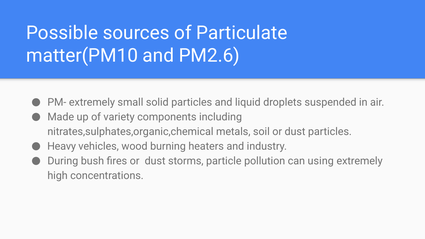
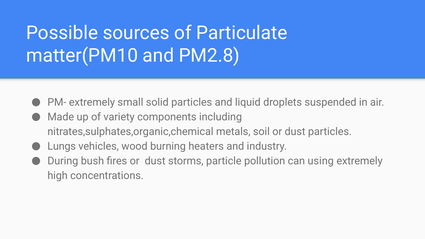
PM2.6: PM2.6 -> PM2.8 (209, 56)
Heavy: Heavy -> Lungs (62, 146)
